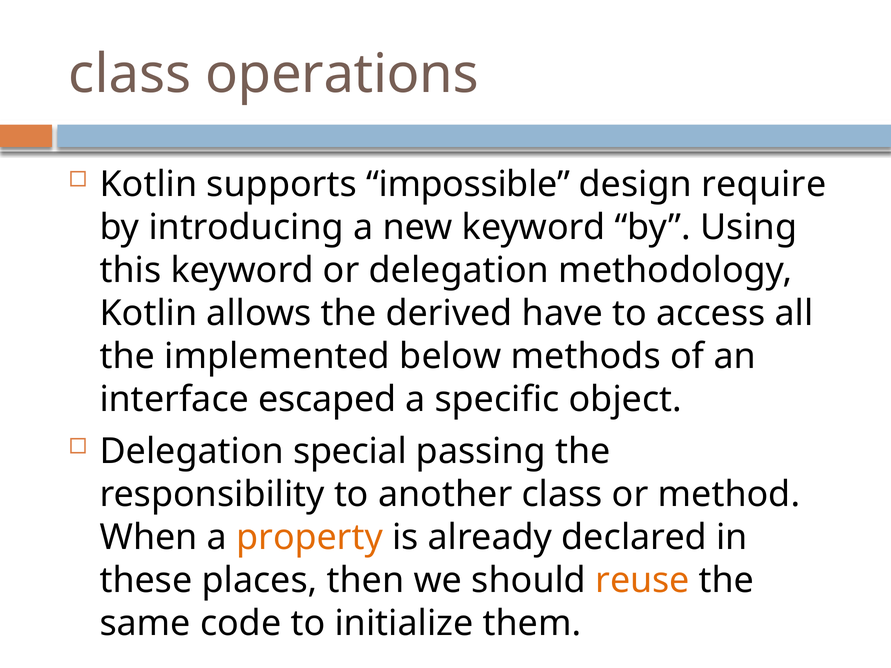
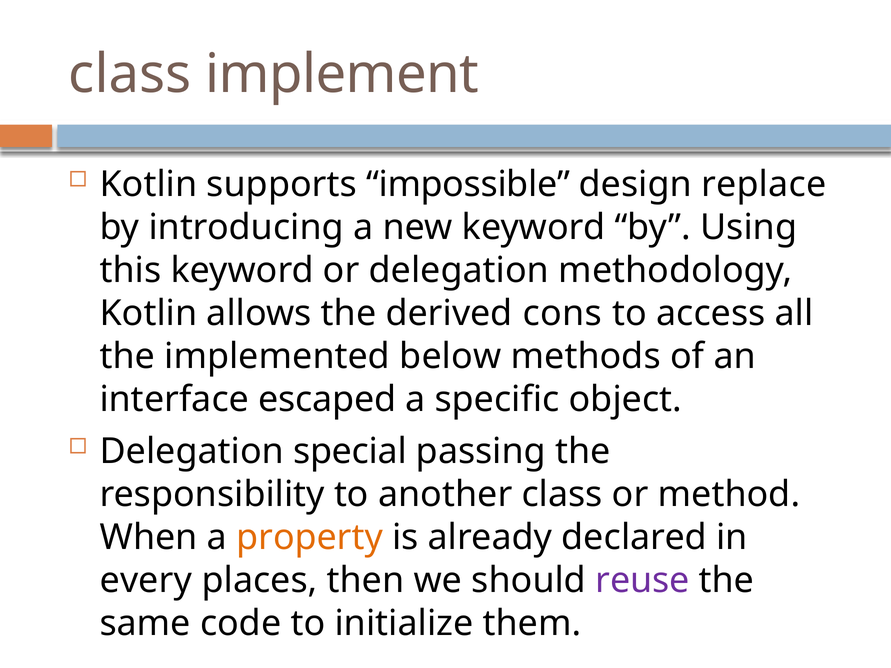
operations: operations -> implement (342, 74)
require: require -> replace (764, 184)
have: have -> cons (562, 314)
these: these -> every (146, 581)
reuse colour: orange -> purple (642, 581)
